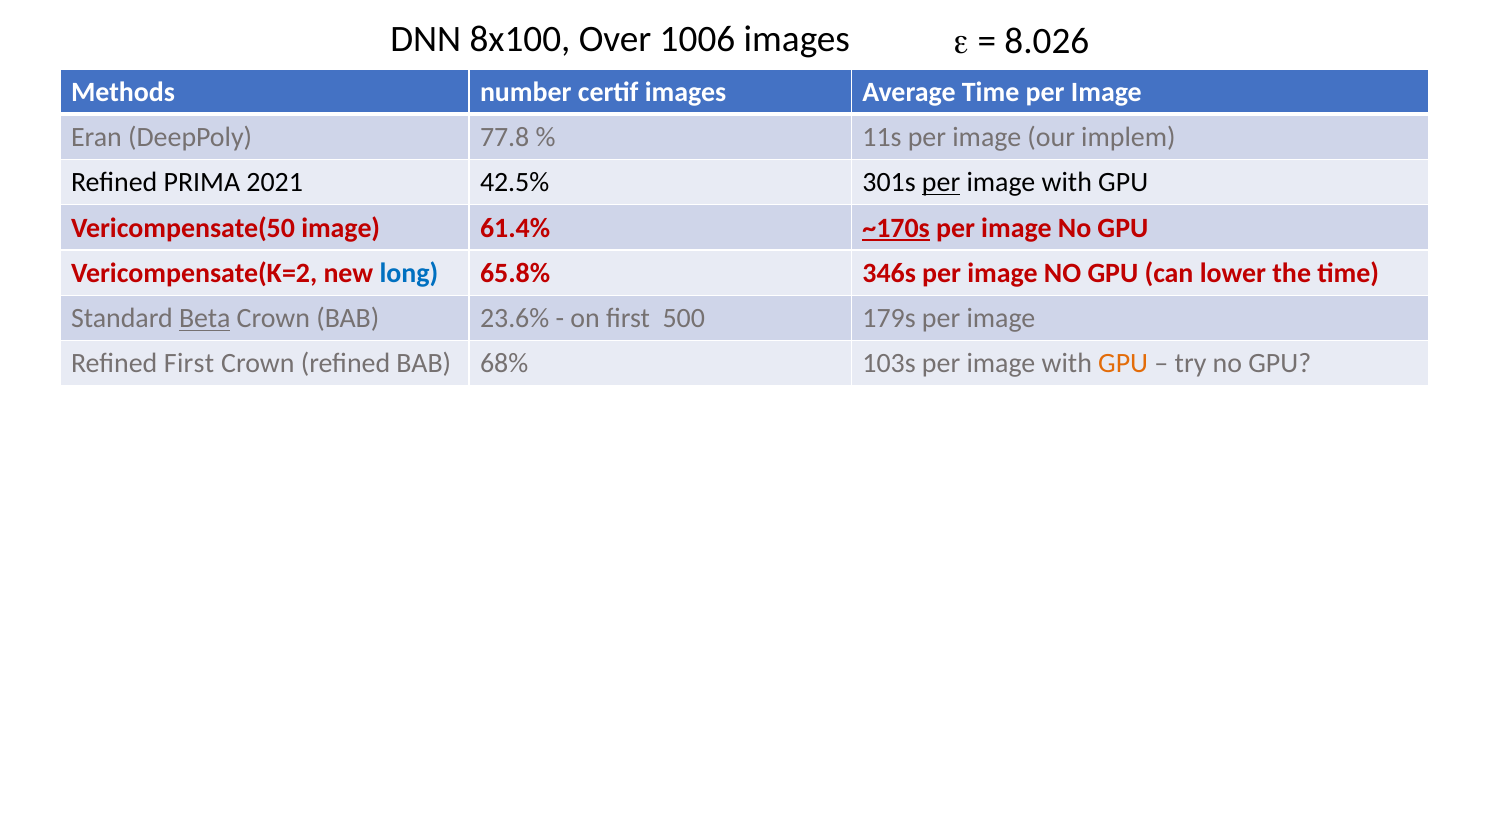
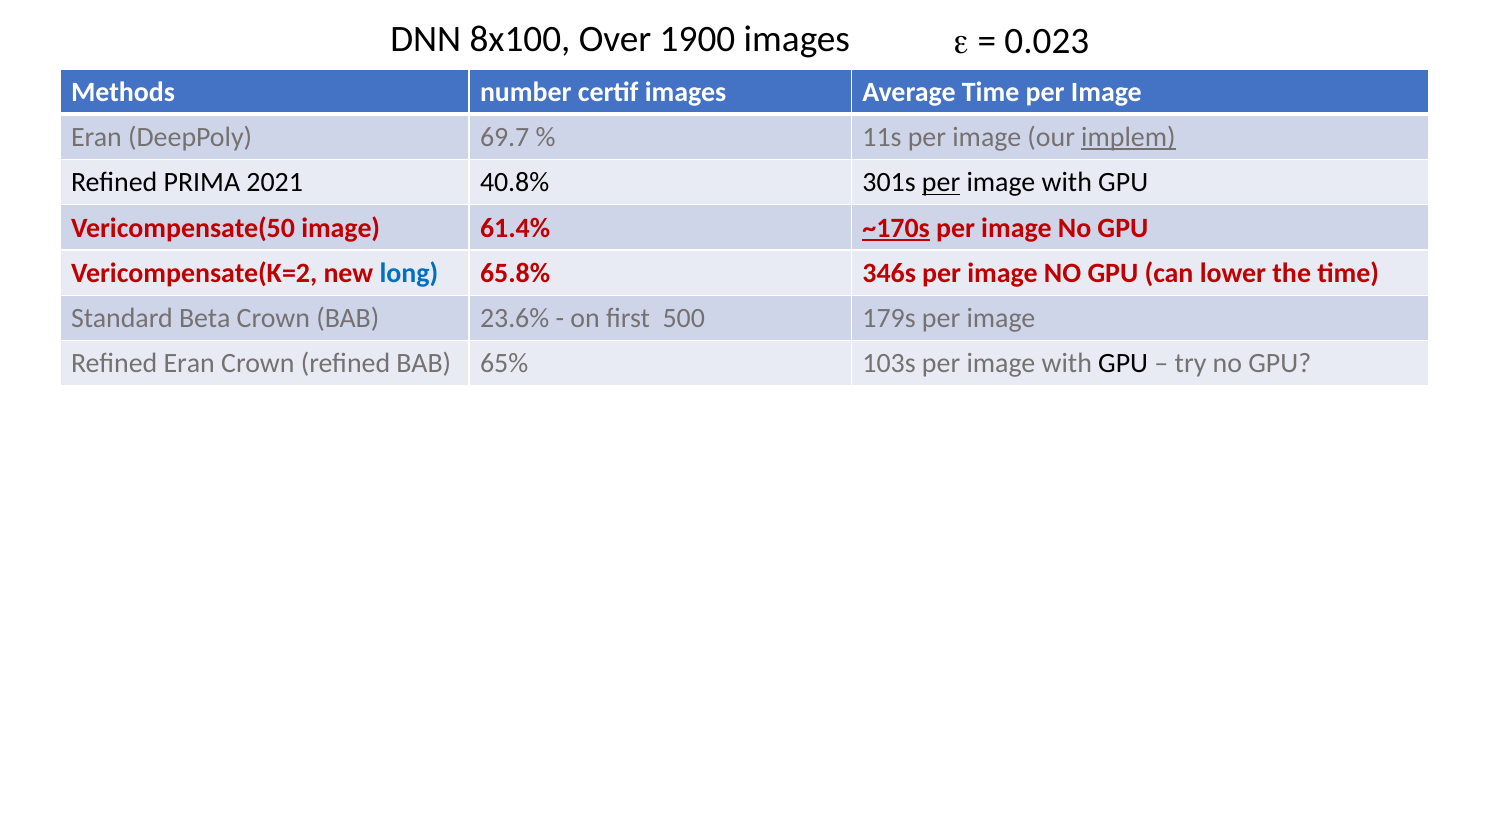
1006: 1006 -> 1900 (697, 39)
8.026: 8.026 -> 0.023 (1047, 41)
77.8: 77.8 -> 69.7 (505, 137)
implem underline: none -> present (1128, 137)
42.5%: 42.5% -> 40.8% (515, 182)
Beta underline: present -> none (205, 318)
Refined First: First -> Eran (189, 364)
68%: 68% -> 65% (504, 364)
GPU colour: orange -> black (1123, 364)
